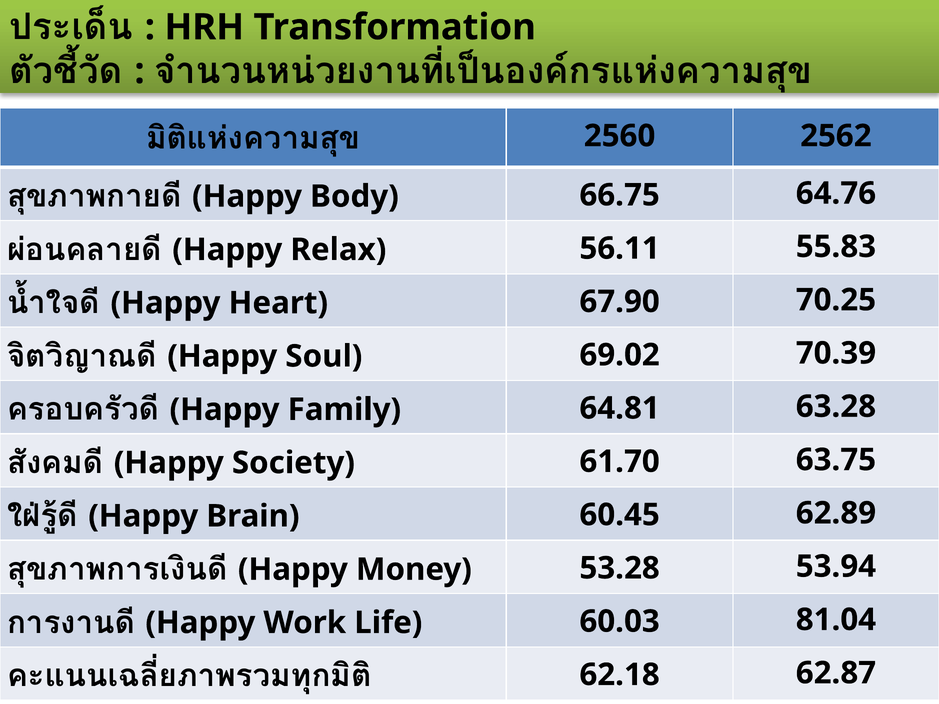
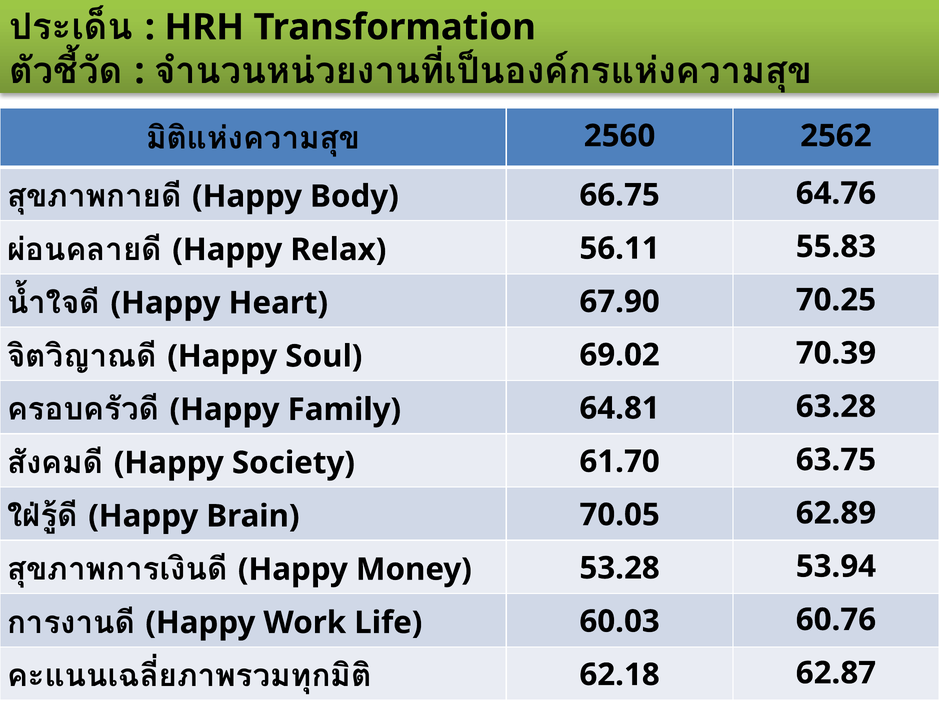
60.45: 60.45 -> 70.05 (620, 515)
81.04: 81.04 -> 60.76 (836, 620)
